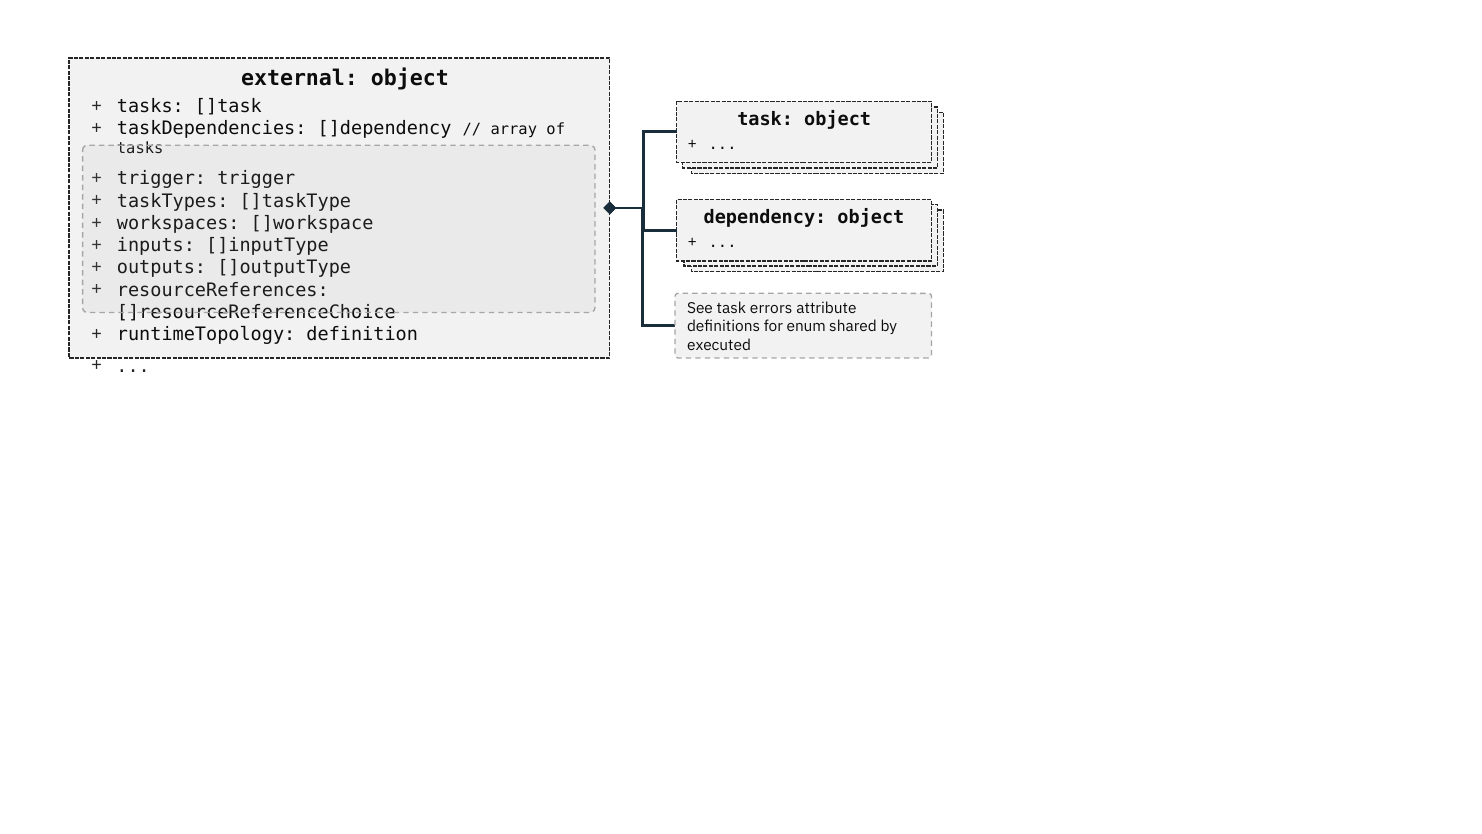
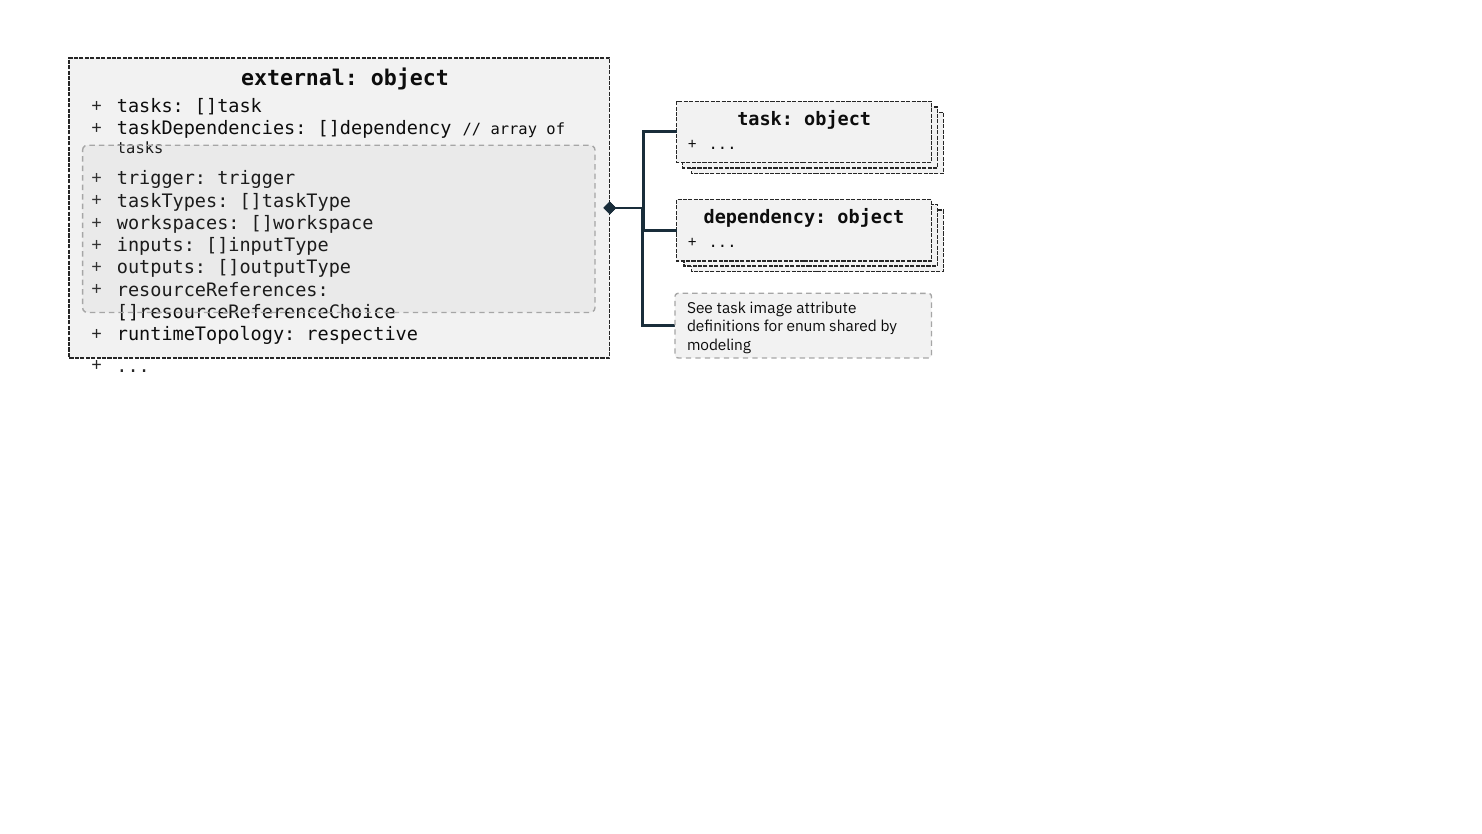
errors: errors -> image (771, 308)
definition: definition -> respective (362, 334)
executed: executed -> modeling (719, 345)
